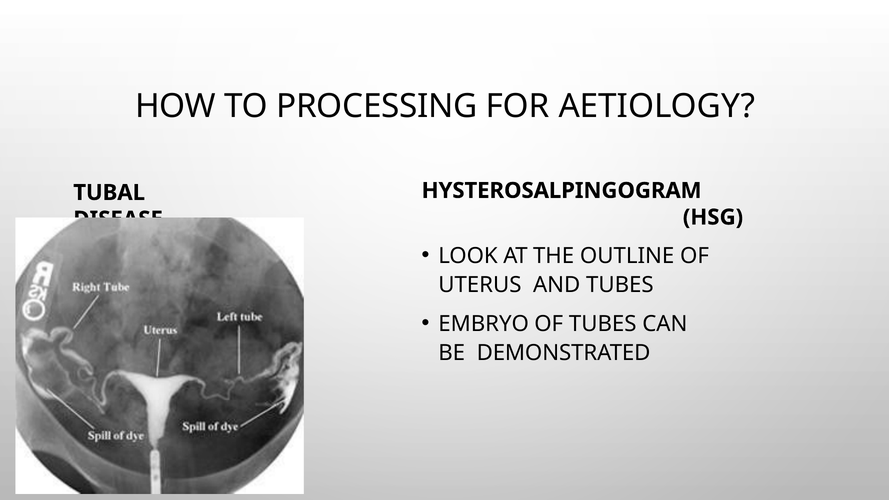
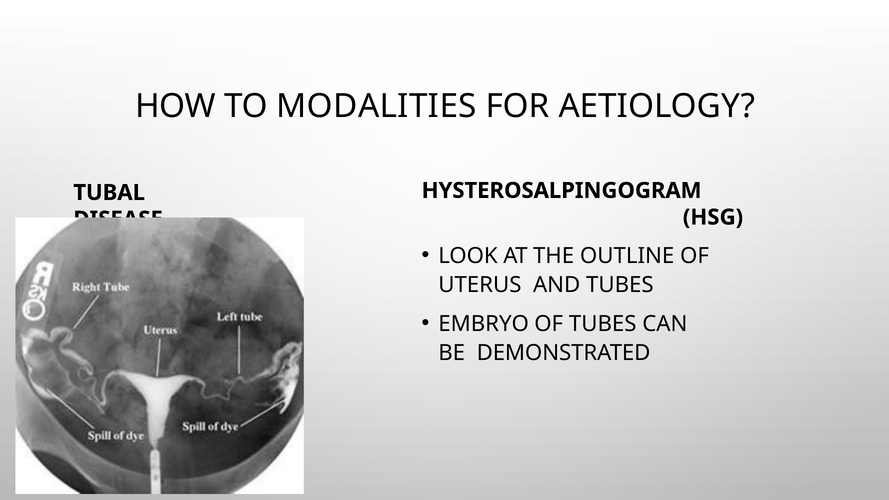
PROCESSING: PROCESSING -> MODALITIES (377, 106)
